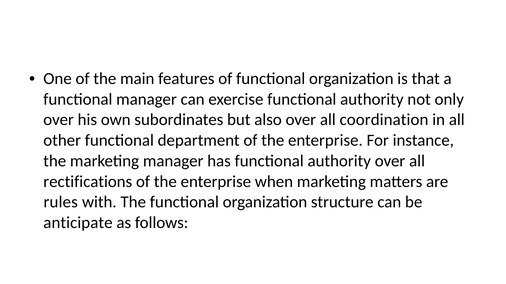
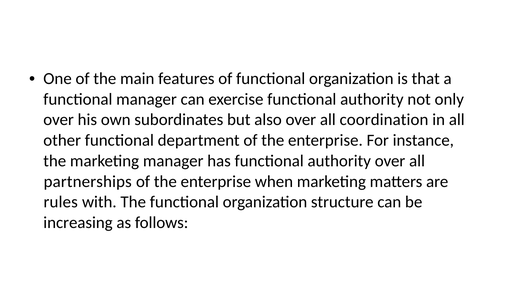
rectifications: rectifications -> partnerships (88, 182)
anticipate: anticipate -> increasing (78, 223)
